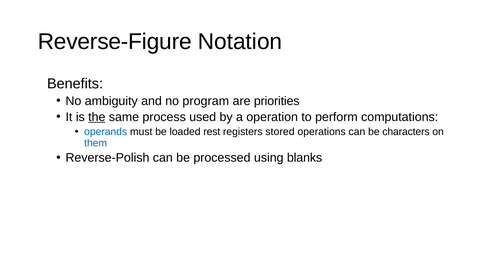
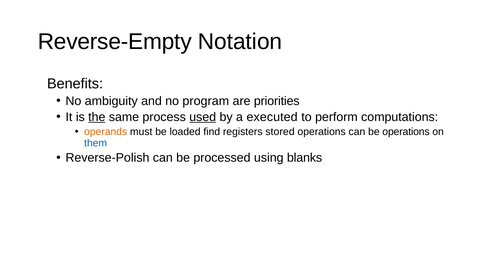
Reverse-Figure: Reverse-Figure -> Reverse-Empty (115, 42)
used underline: none -> present (203, 117)
operation: operation -> executed (272, 117)
operands colour: blue -> orange (106, 132)
rest: rest -> find (212, 132)
be characters: characters -> operations (406, 132)
